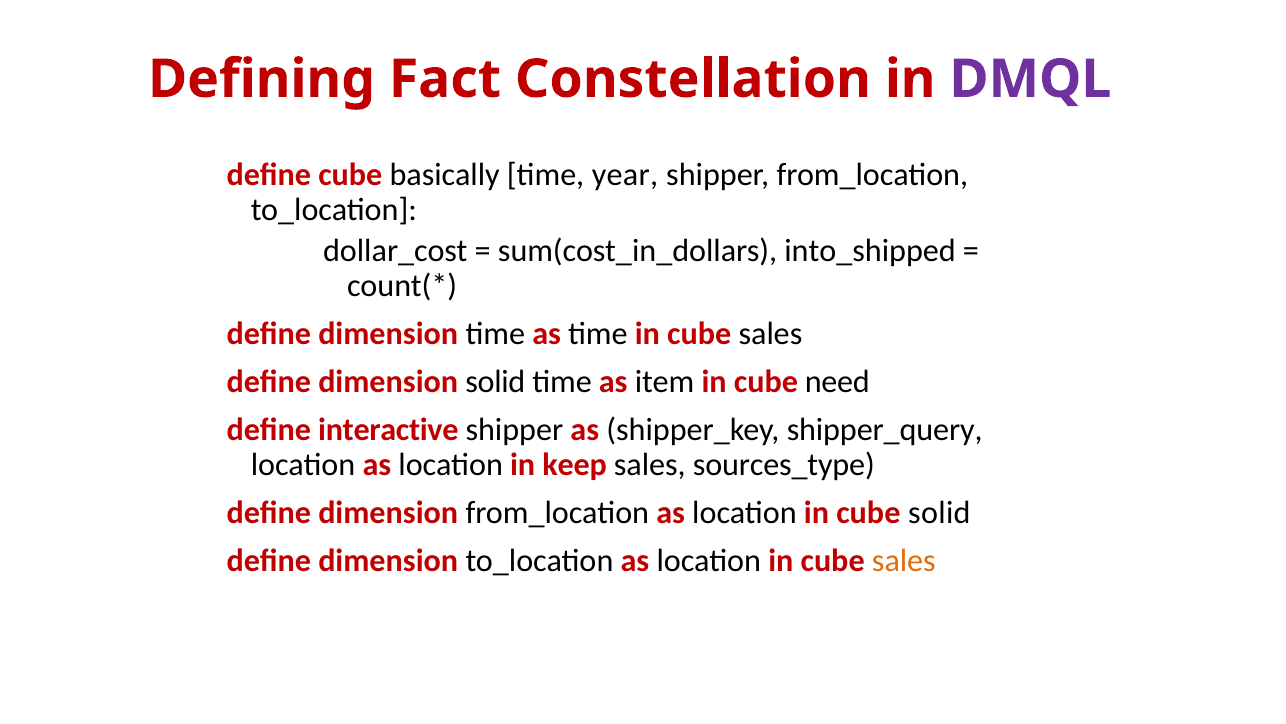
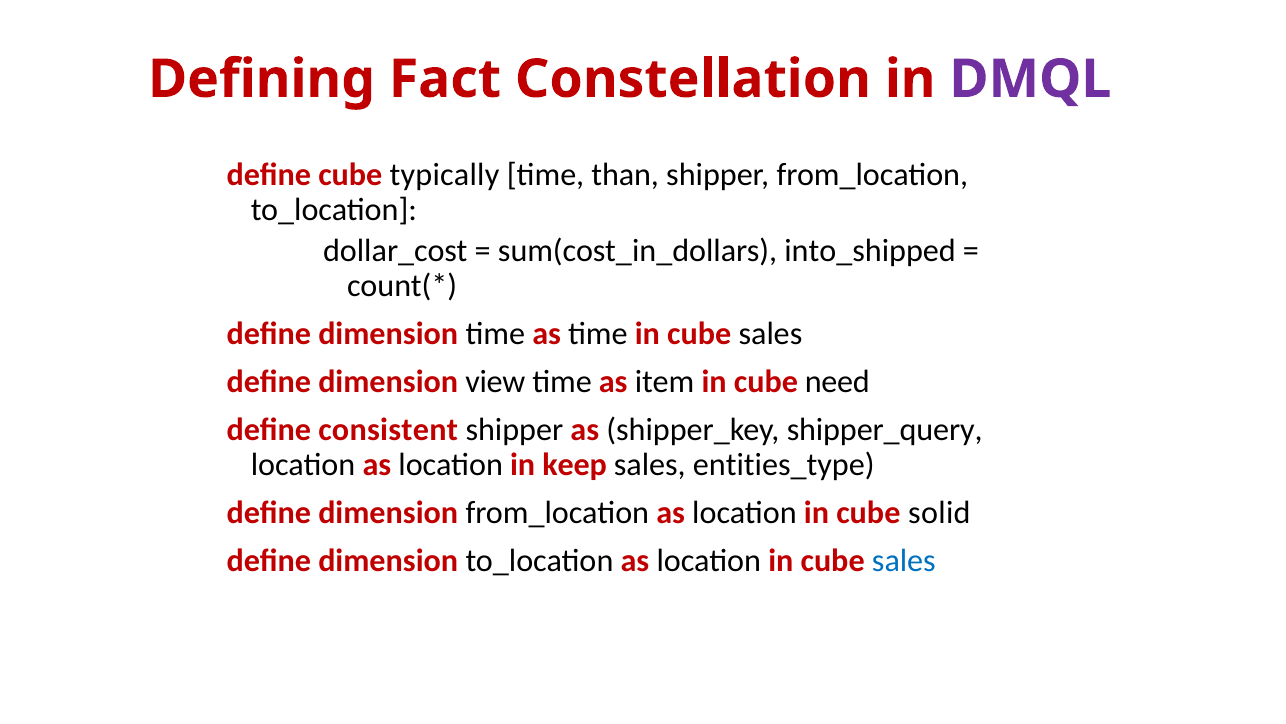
basically: basically -> typically (444, 175)
year: year -> than (625, 175)
dimension solid: solid -> view (495, 382)
interactive: interactive -> consistent (388, 430)
sources_type: sources_type -> entities_type (784, 465)
sales colour: orange -> blue (904, 561)
